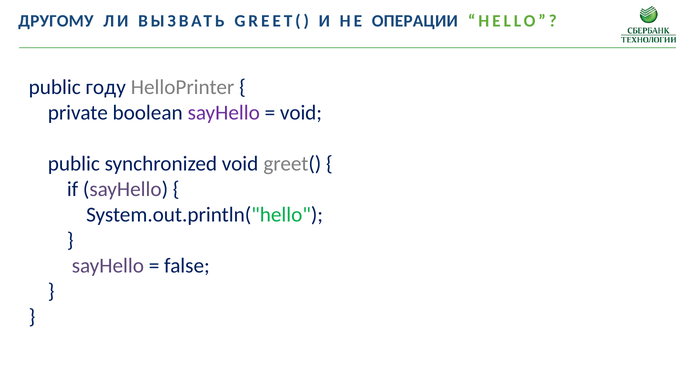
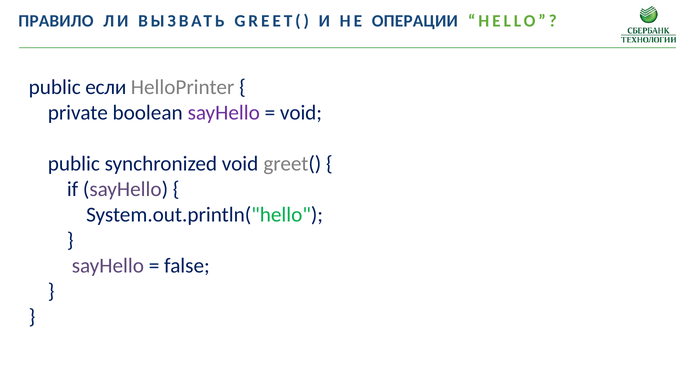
ДРУГОМУ: ДРУГОМУ -> ПРАВИЛО (56, 21)
году: году -> если (106, 87)
